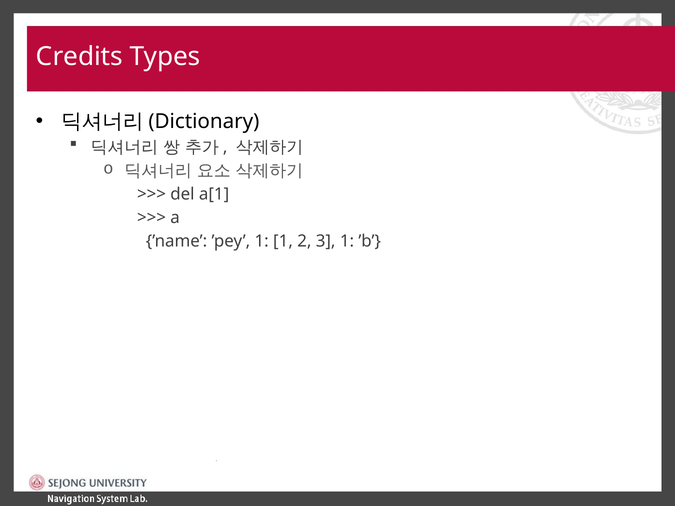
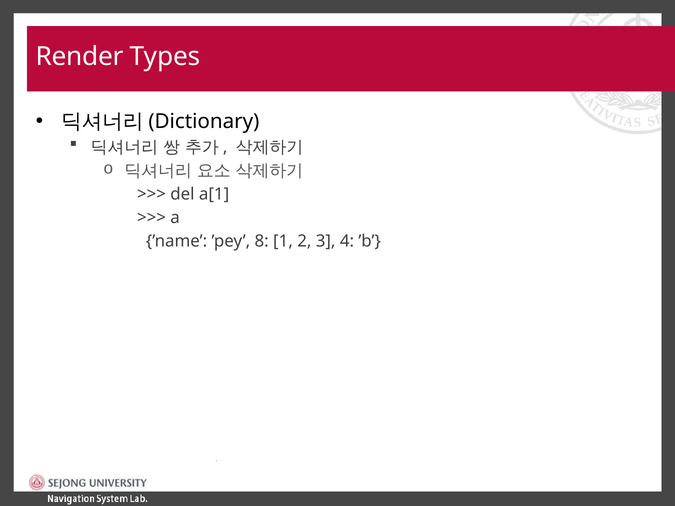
Credits: Credits -> Render (80, 57)
’pey 1: 1 -> 8 (262, 242)
3 1: 1 -> 4 (347, 242)
